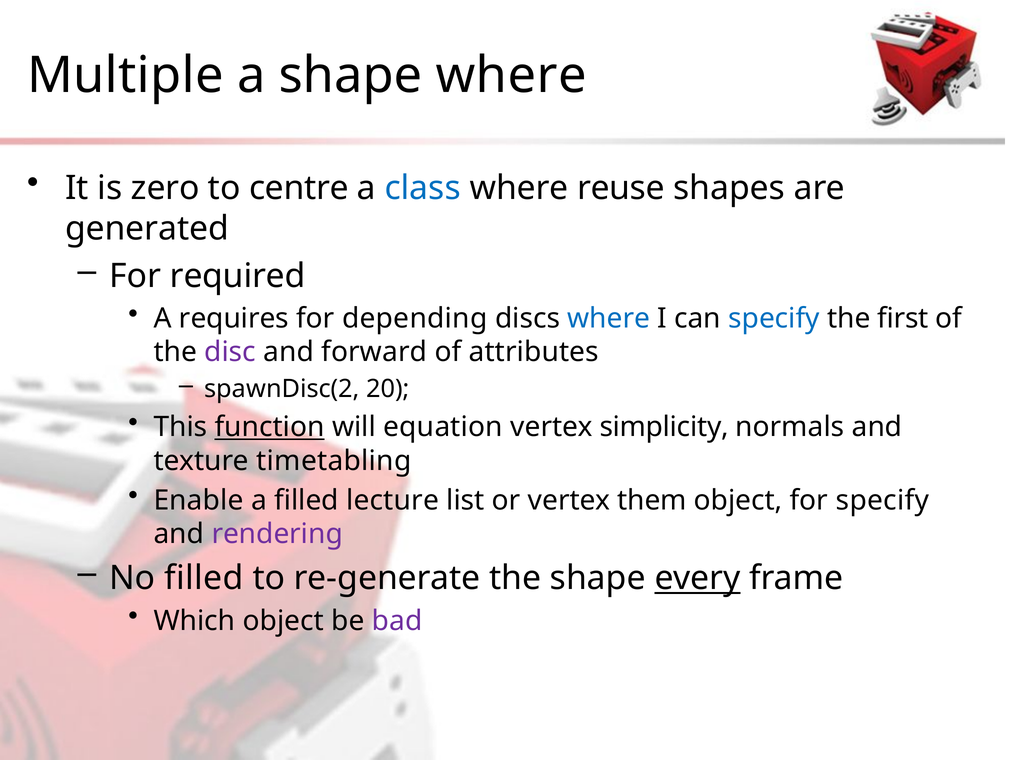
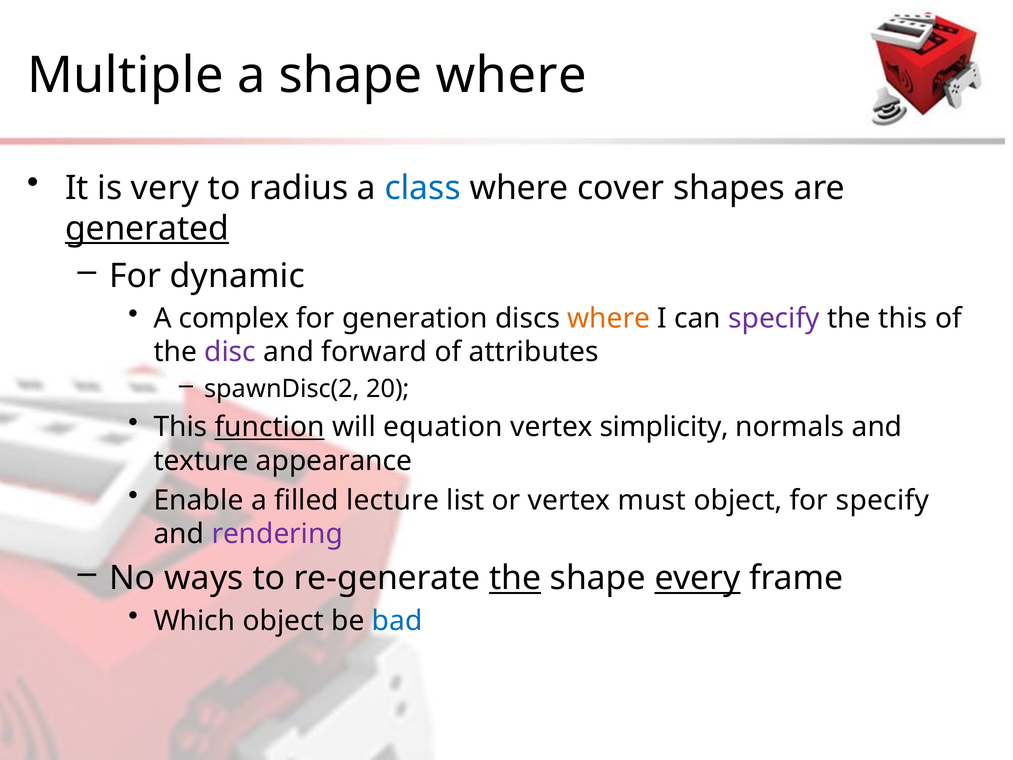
zero: zero -> very (165, 188)
centre: centre -> radius (299, 188)
reuse: reuse -> cover (621, 188)
generated underline: none -> present (147, 229)
required: required -> dynamic (237, 276)
requires: requires -> complex (234, 318)
depending: depending -> generation (415, 318)
where colour: blue -> orange (609, 318)
specify colour: blue -> purple (774, 318)
the first: first -> this (903, 318)
timetabling: timetabling -> appearance (334, 461)
them: them -> must (652, 500)
No filled: filled -> ways (204, 578)
the underline: none -> present (515, 578)
bad colour: purple -> blue (397, 621)
